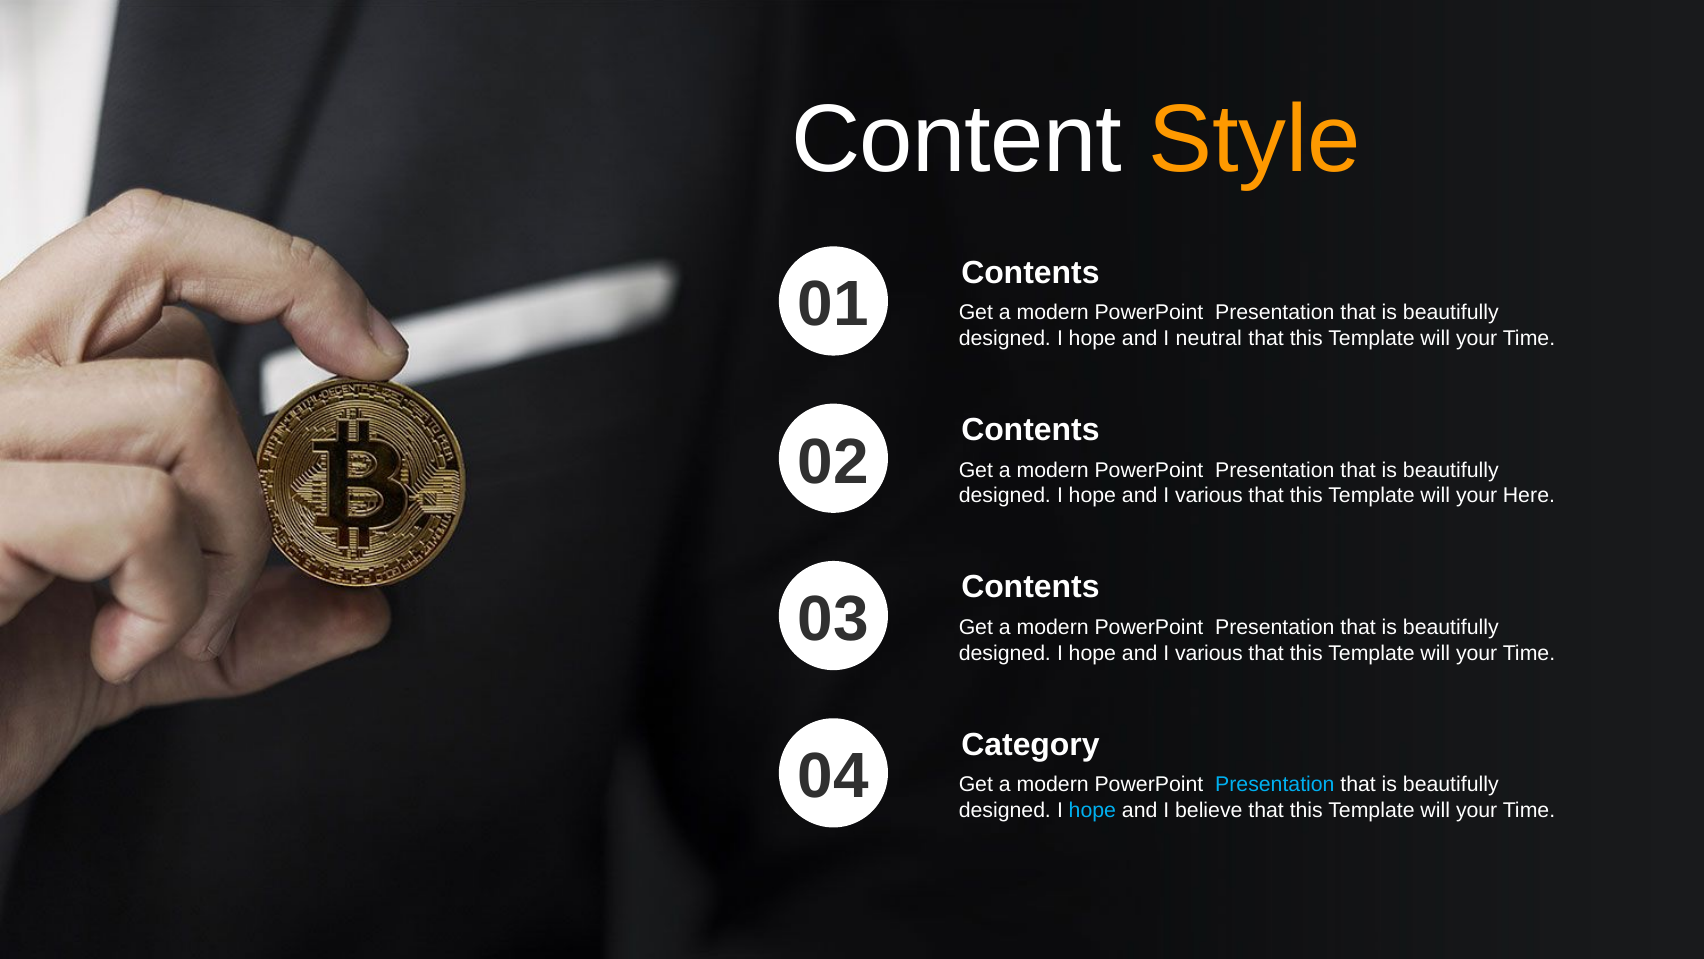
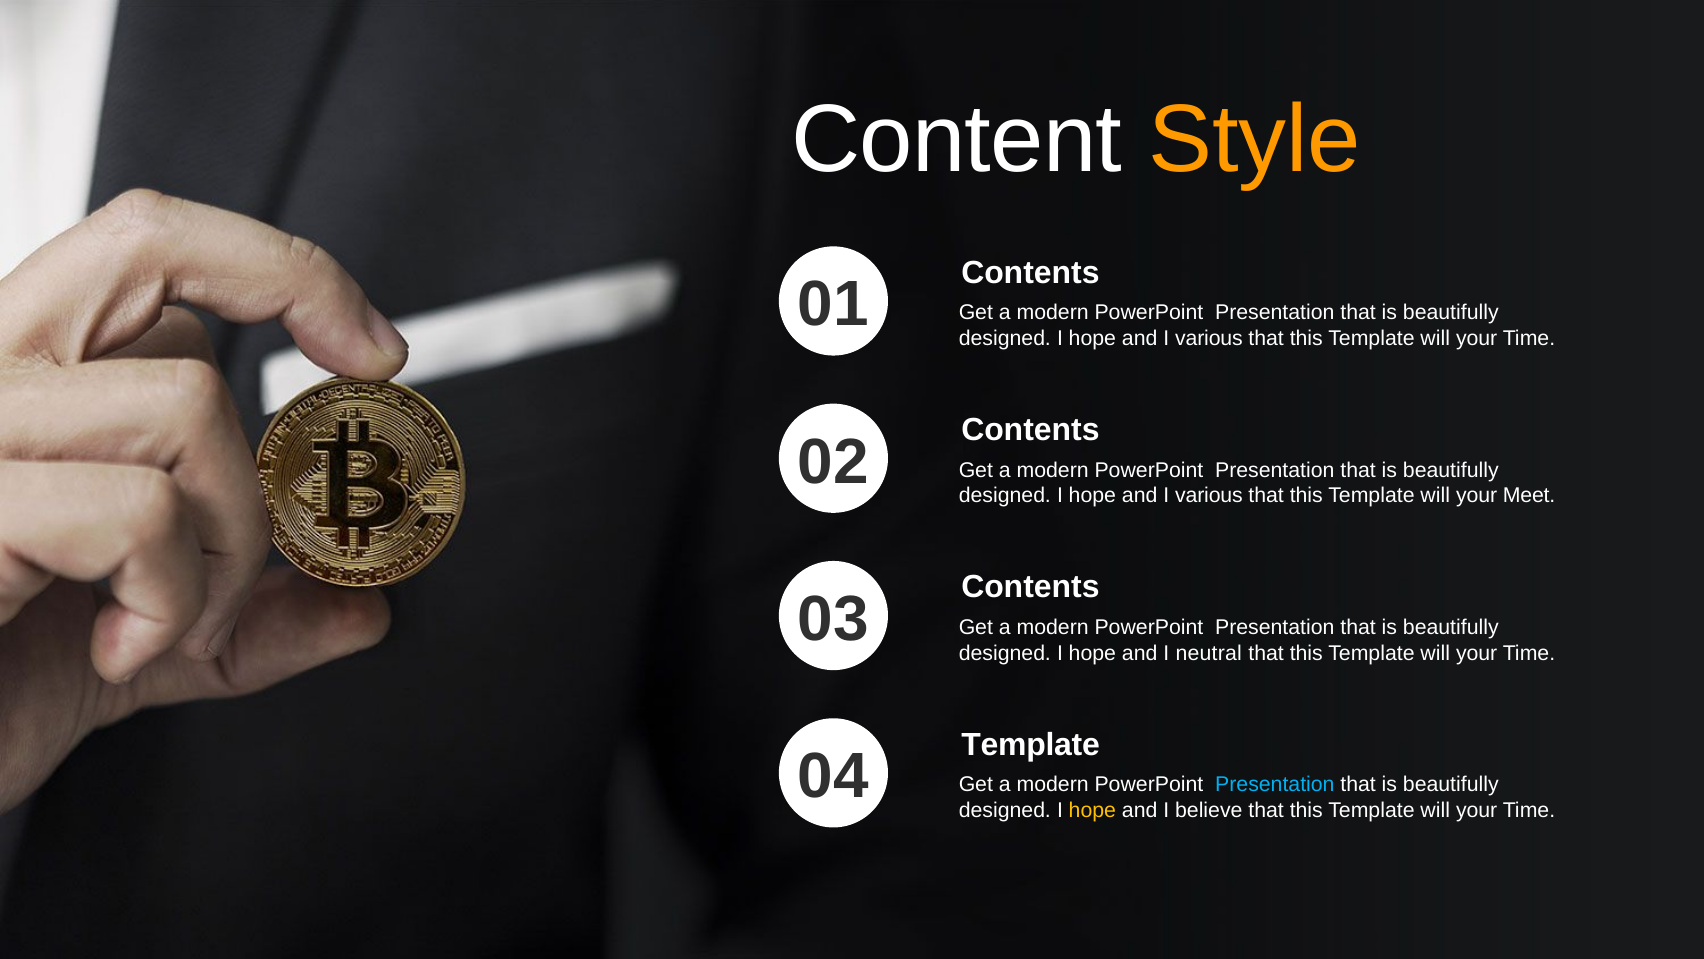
neutral: neutral -> various (1209, 338)
Here: Here -> Meet (1529, 495)
various: various -> neutral (1209, 653)
Category: Category -> Template (1031, 744)
hope colour: light blue -> yellow (1092, 810)
